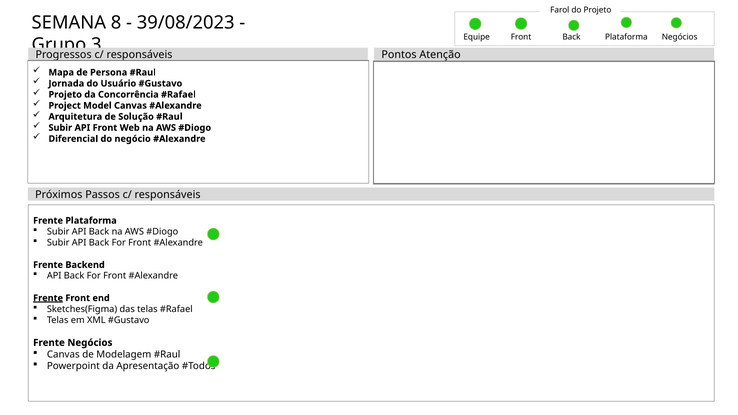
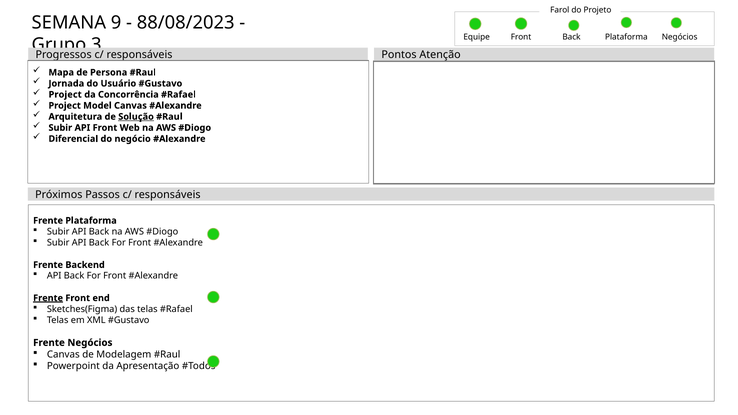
8: 8 -> 9 (116, 23)
39/08/2023: 39/08/2023 -> 88/08/2023 (186, 23)
Projeto: Projeto -> Project (65, 95)
Solução underline: none -> present (136, 117)
